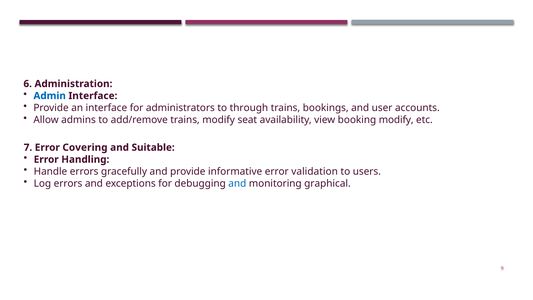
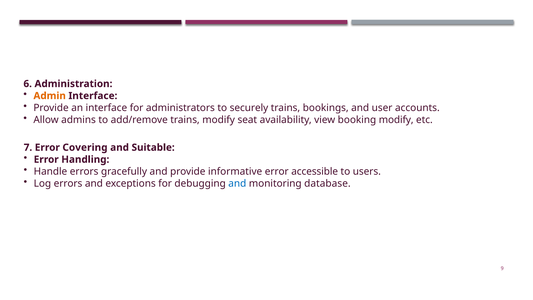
Admin colour: blue -> orange (50, 96)
through: through -> securely (249, 108)
validation: validation -> accessible (315, 171)
graphical: graphical -> database (327, 183)
